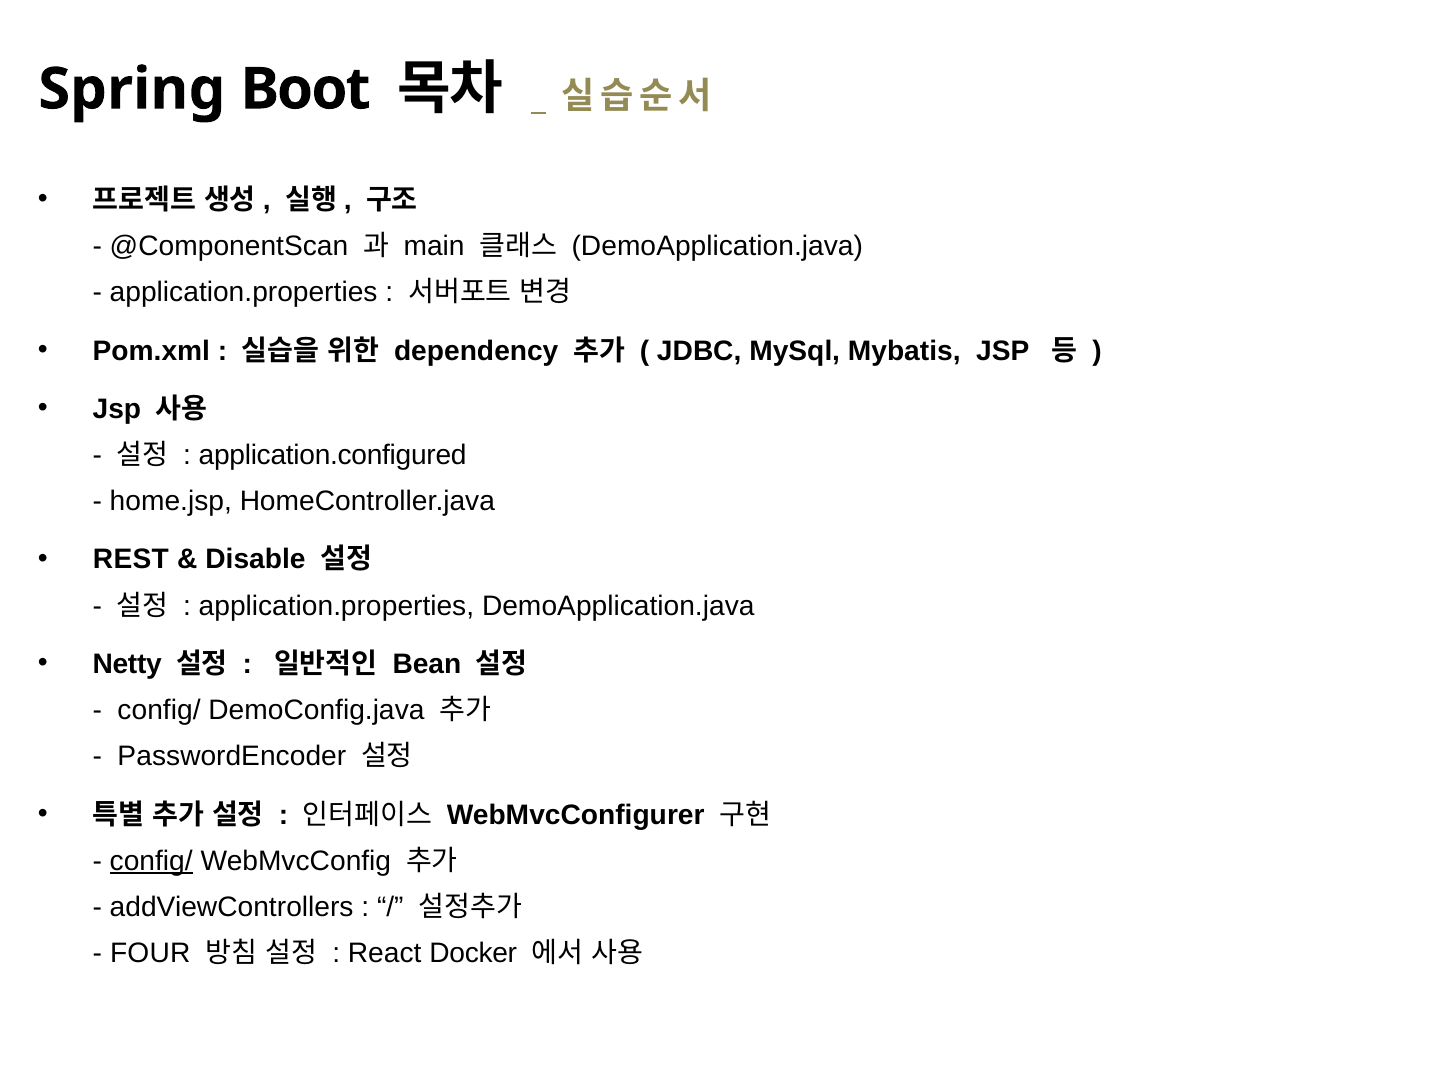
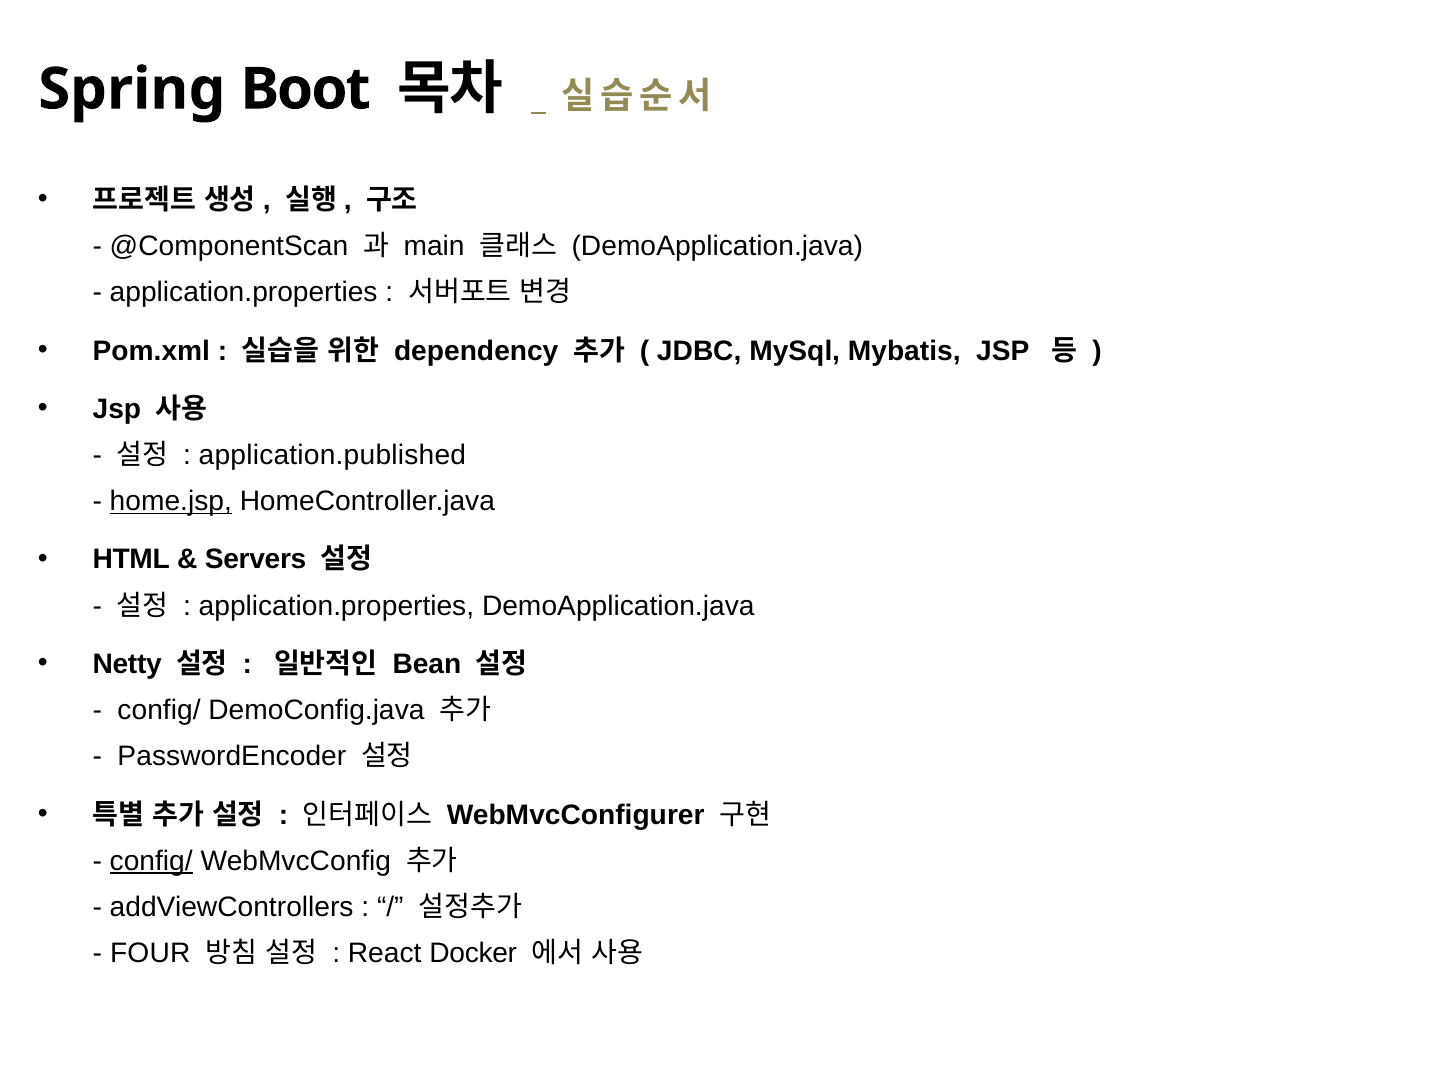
application.configured: application.configured -> application.published (332, 455)
home.jsp underline: none -> present (171, 501)
REST: REST -> HTML (131, 560)
Disable: Disable -> Servers (256, 560)
